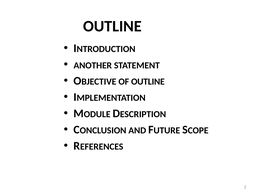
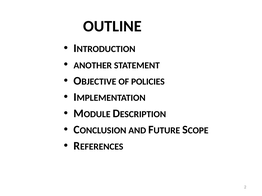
OF OUTLINE: OUTLINE -> POLICIES (148, 82)
